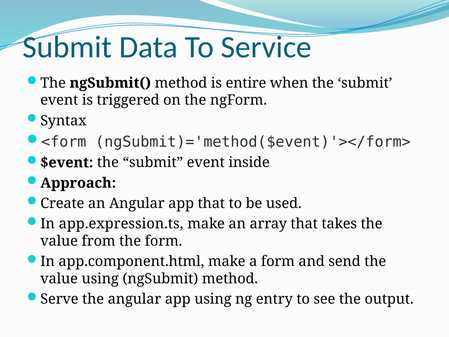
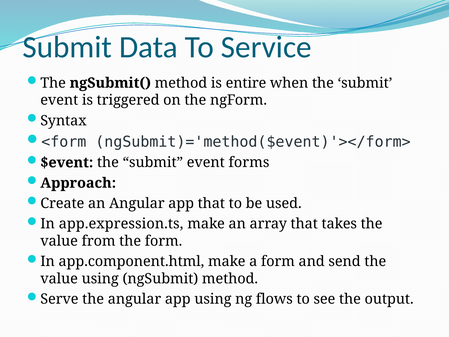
inside: inside -> forms (249, 162)
entry: entry -> flows (274, 299)
